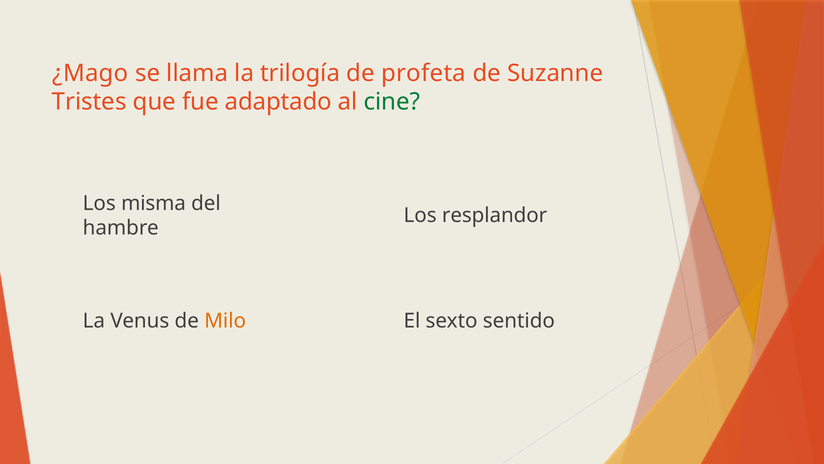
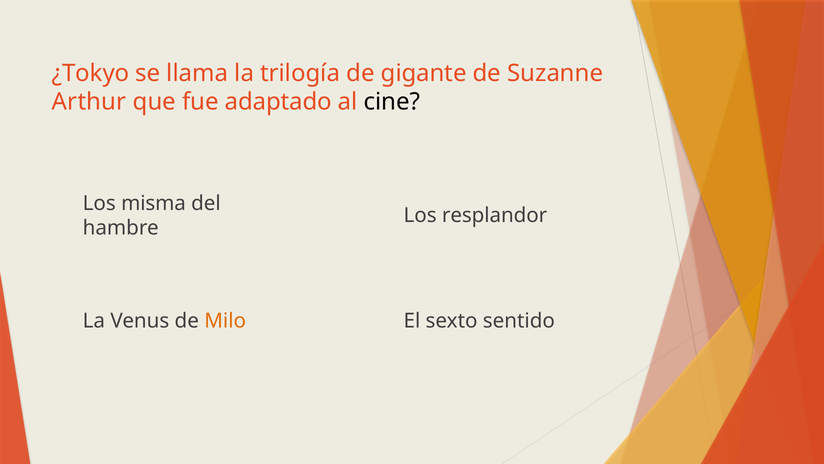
¿Mago: ¿Mago -> ¿Tokyo (91, 73)
profeta: profeta -> gigante (424, 73)
Tristes: Tristes -> Arthur (89, 102)
cine colour: green -> black (392, 102)
